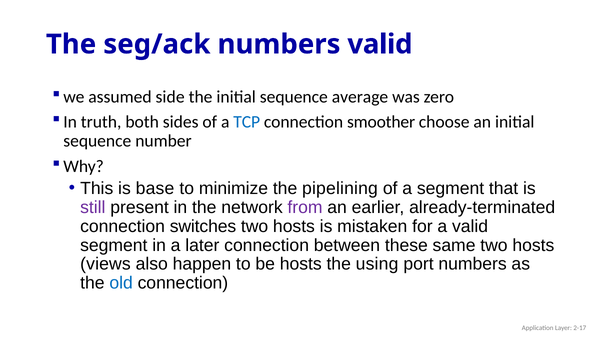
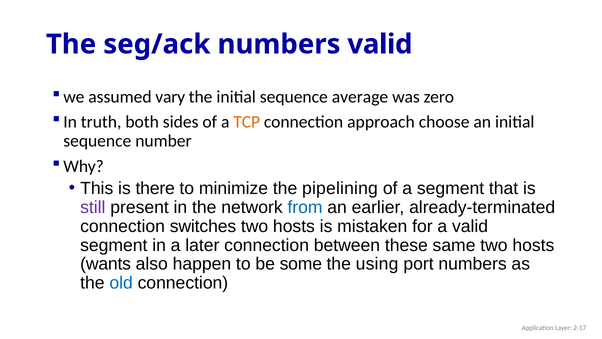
side: side -> vary (170, 97)
TCP colour: blue -> orange (247, 122)
smoother: smoother -> approach (381, 122)
base: base -> there (155, 188)
from colour: purple -> blue (305, 207)
views: views -> wants (106, 264)
be hosts: hosts -> some (301, 264)
